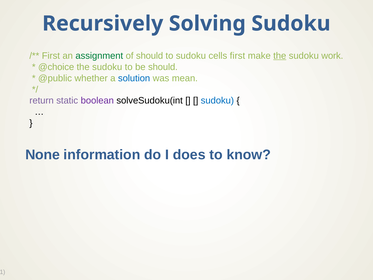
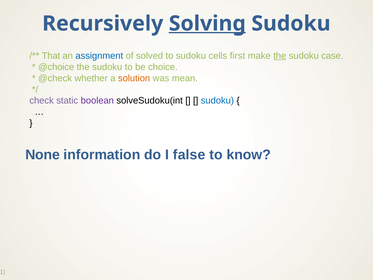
Solving underline: none -> present (207, 24)
First: First -> That (51, 56)
assignment colour: green -> blue (99, 56)
of should: should -> solved (150, 56)
work: work -> case (332, 56)
be should: should -> choice (163, 67)
@public: @public -> @check (55, 78)
solution colour: blue -> orange (134, 78)
return: return -> check (42, 101)
does: does -> false (189, 154)
